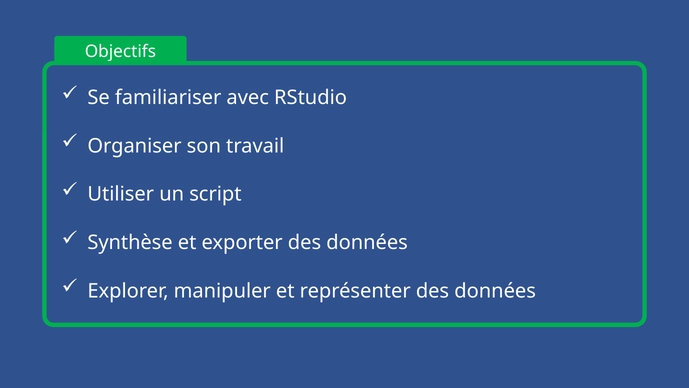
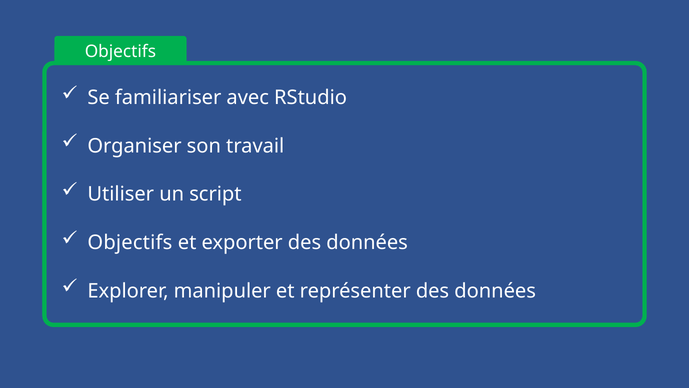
Synthèse: Synthèse -> Objectifs (130, 242)
